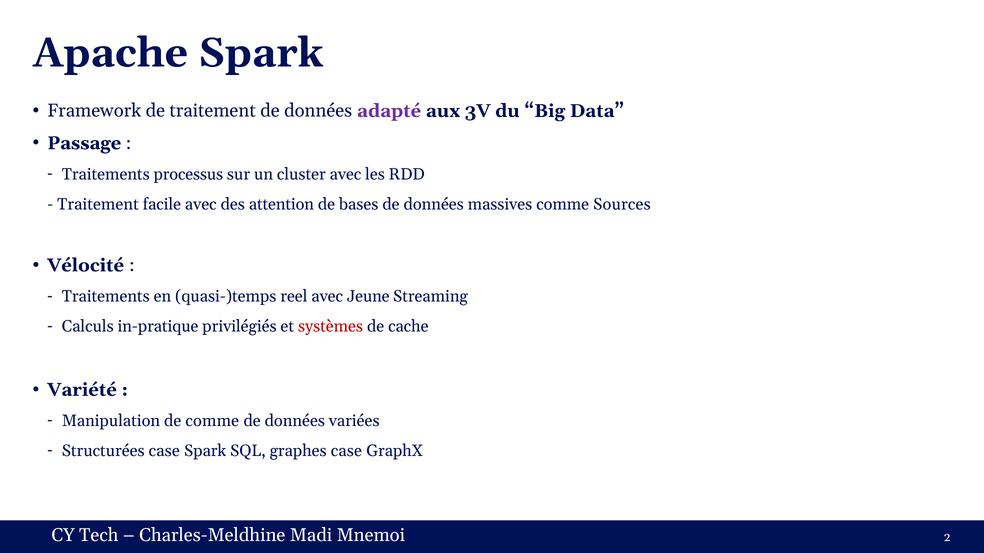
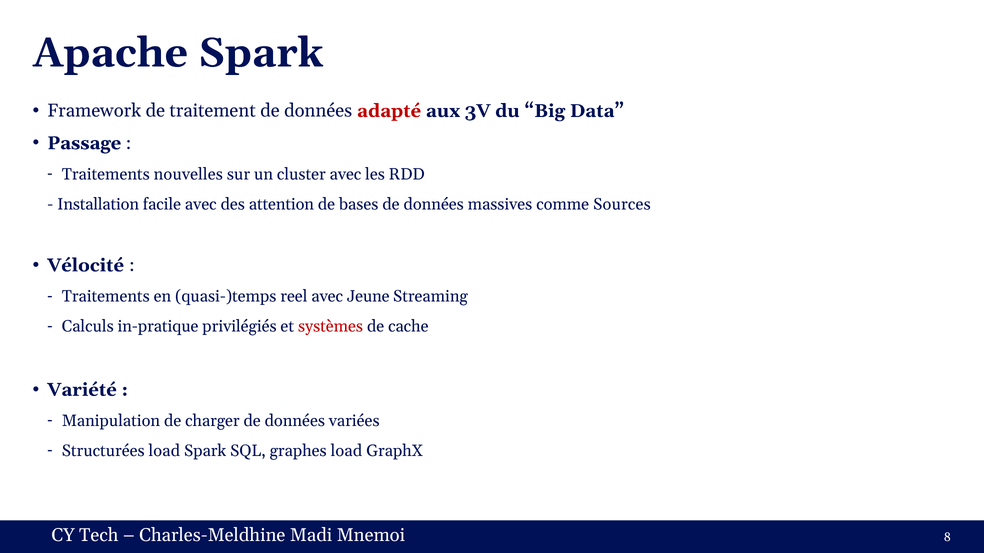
adapté colour: purple -> red (389, 111)
processus: processus -> nouvelles (188, 174)
Traitement: Traitement -> Installation (98, 204)
de comme: comme -> charger (212, 421)
Structurées case: case -> load (164, 451)
graphes case: case -> load (346, 451)
2: 2 -> 8 (947, 537)
